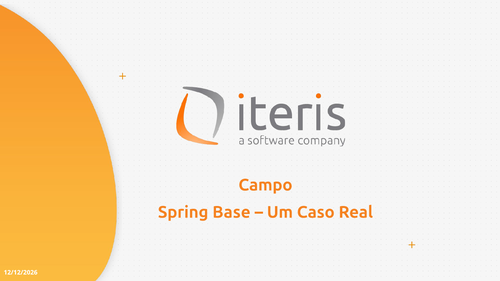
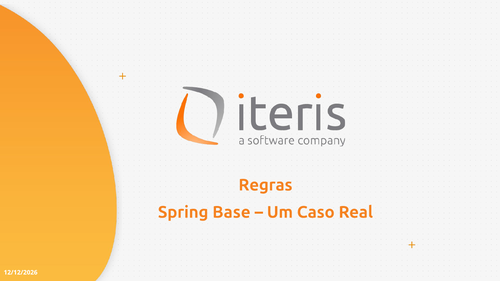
Campo: Campo -> Regras (265, 185)
